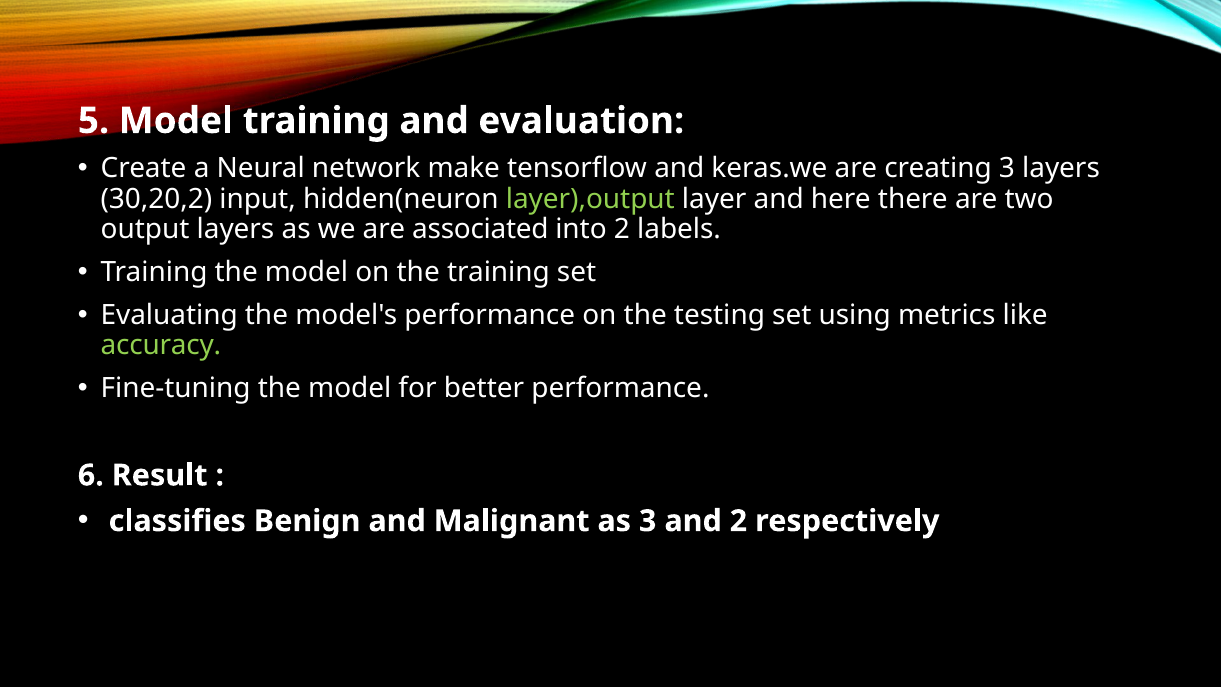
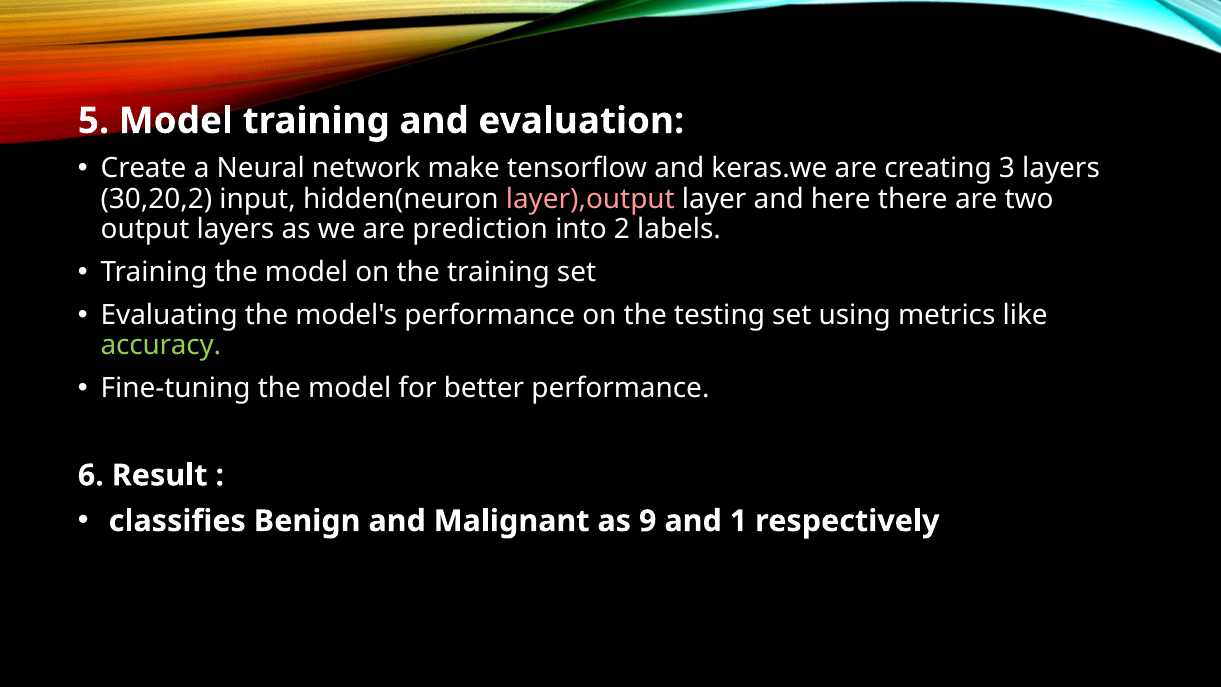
layer),output colour: light green -> pink (590, 199)
associated: associated -> prediction (480, 229)
as 3: 3 -> 9 (648, 521)
and 2: 2 -> 1 (739, 521)
